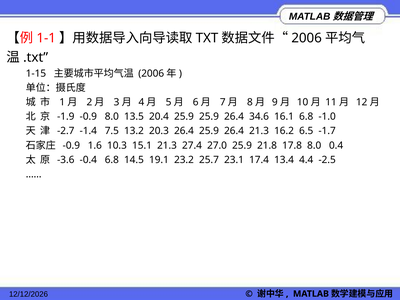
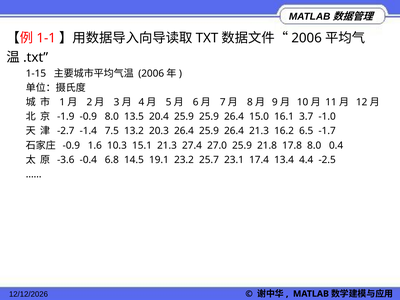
34.6: 34.6 -> 15.0 (259, 117)
16.1 6.8: 6.8 -> 3.7 (306, 117)
